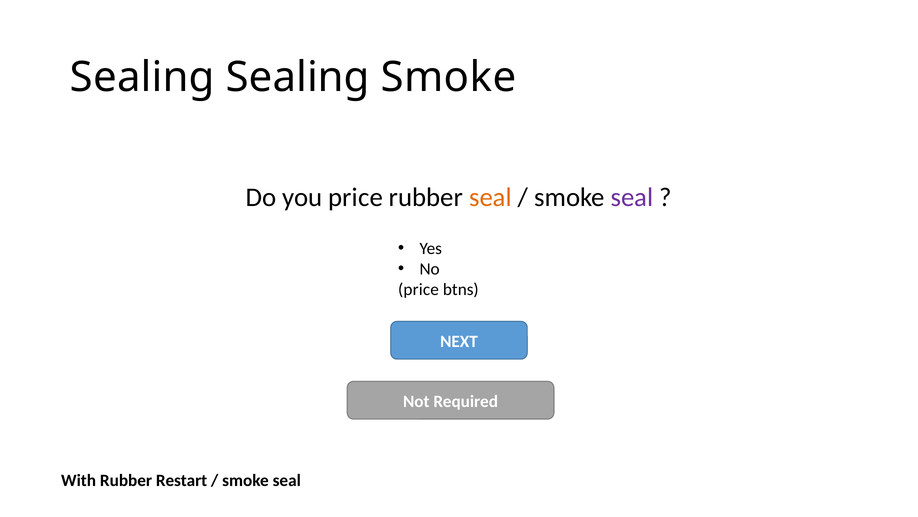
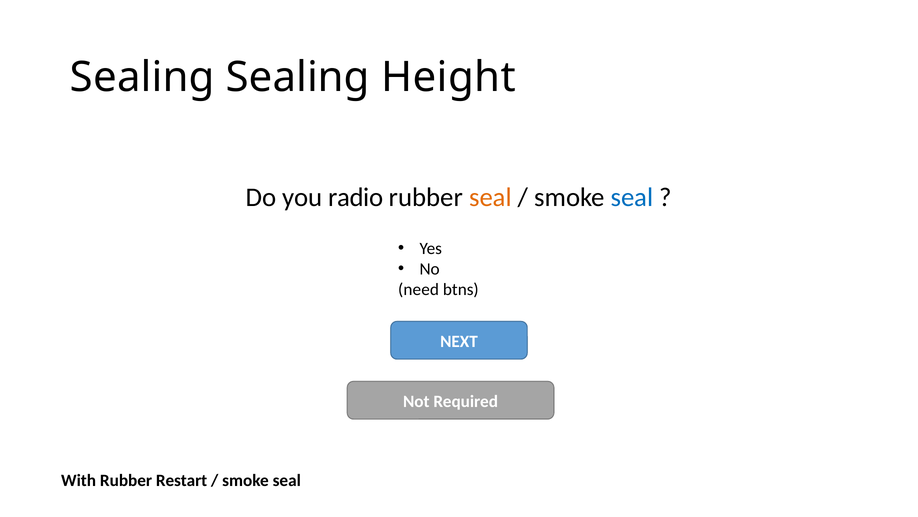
Sealing Smoke: Smoke -> Height (449, 77)
you price: price -> radio (356, 197)
seal colour: purple -> blue (632, 197)
price: price -> need (419, 289)
